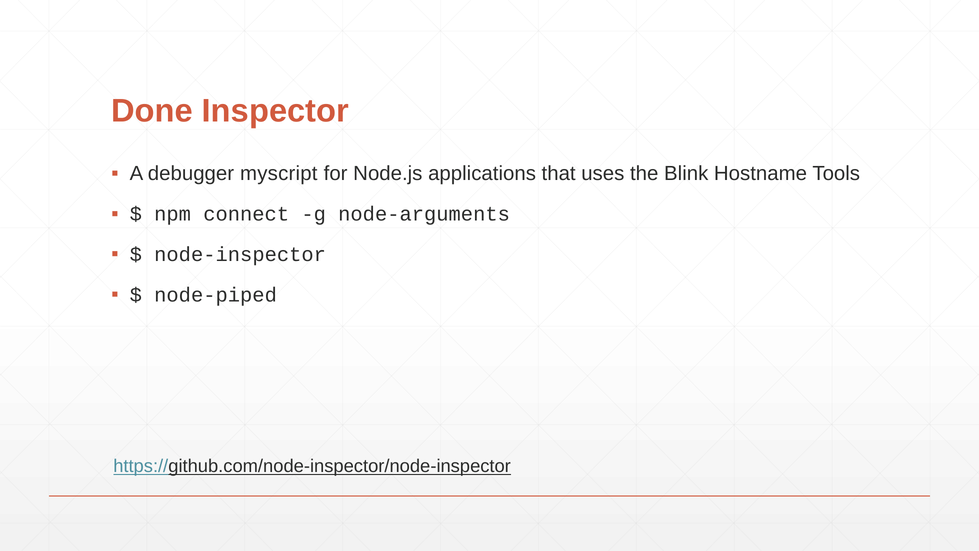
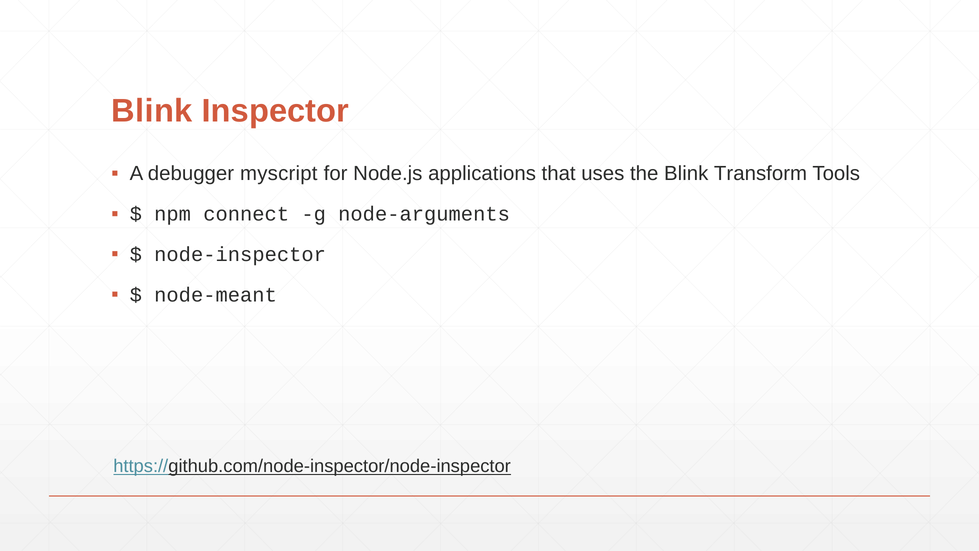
Done: Done -> Blink (152, 111)
Hostname: Hostname -> Transform (761, 174)
node-piped: node-piped -> node-meant (216, 295)
